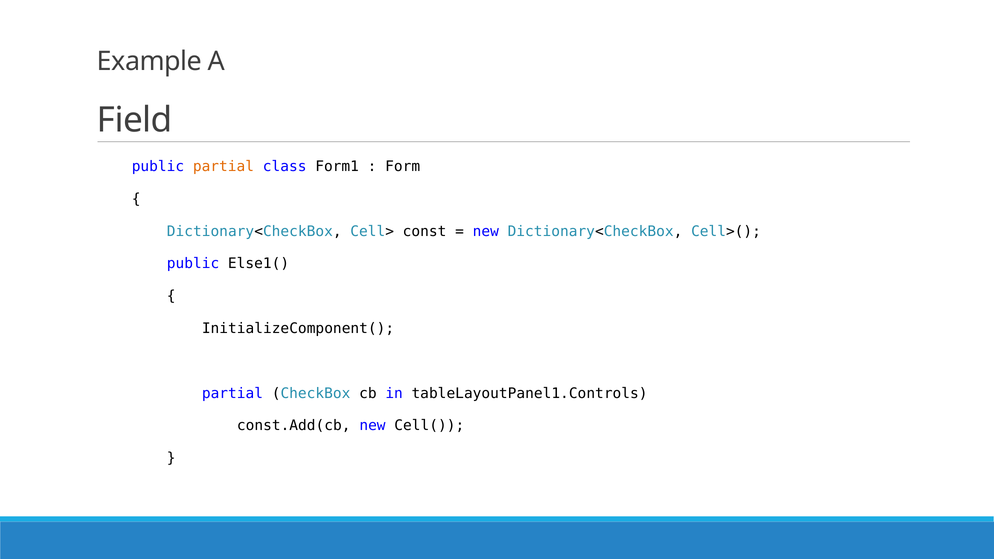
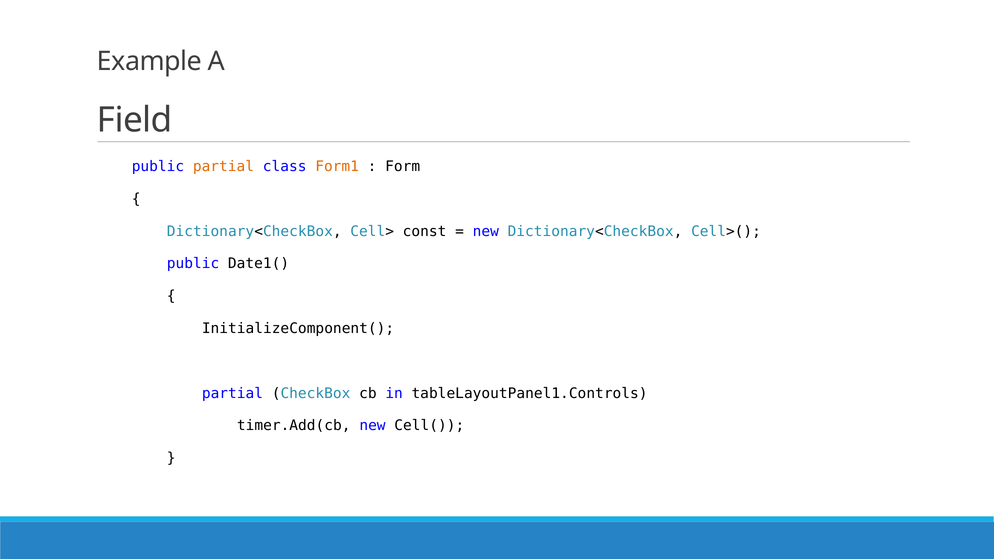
Form1 colour: black -> orange (337, 167)
Else1(: Else1( -> Date1( (259, 264)
const.Add(cb: const.Add(cb -> timer.Add(cb (294, 426)
